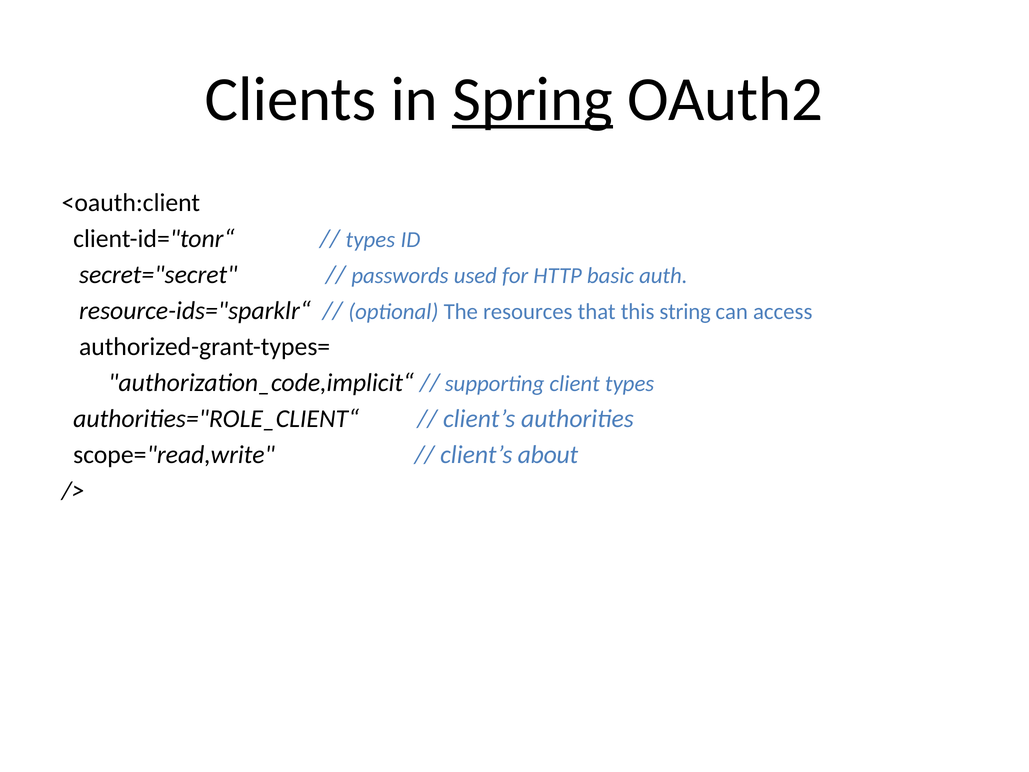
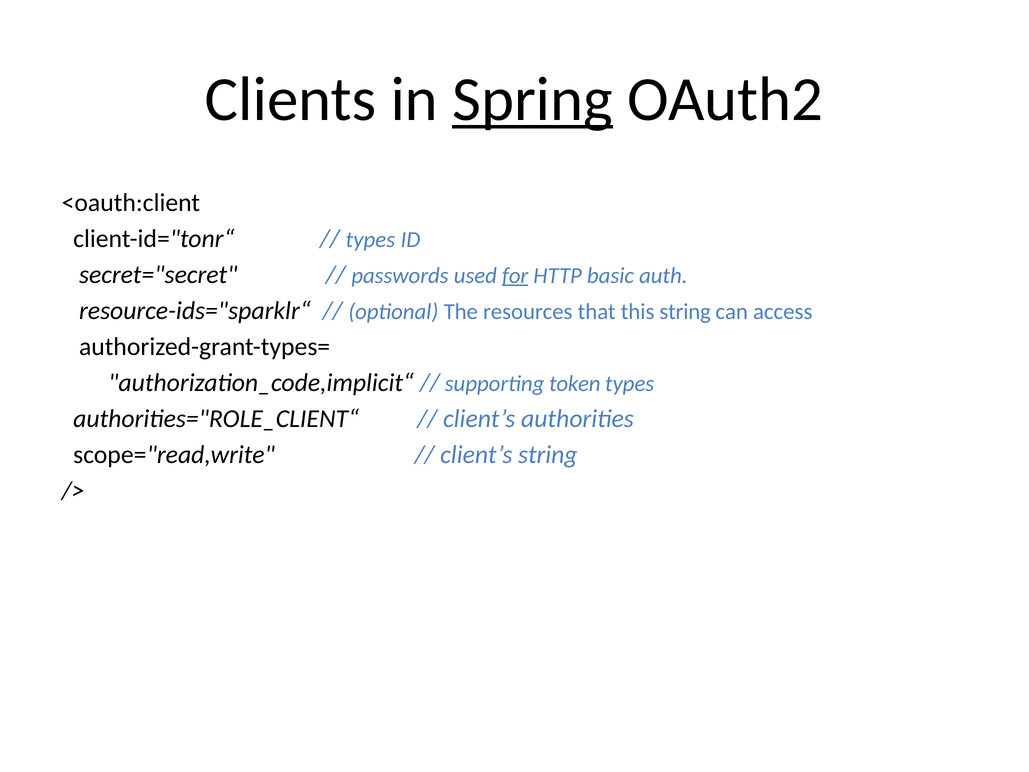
for underline: none -> present (515, 275)
client: client -> token (575, 383)
client’s about: about -> string (548, 455)
